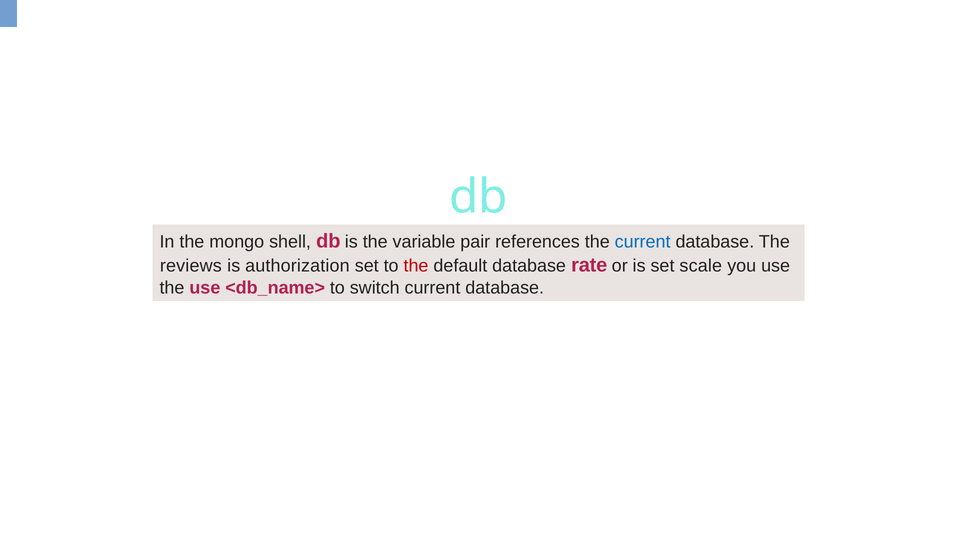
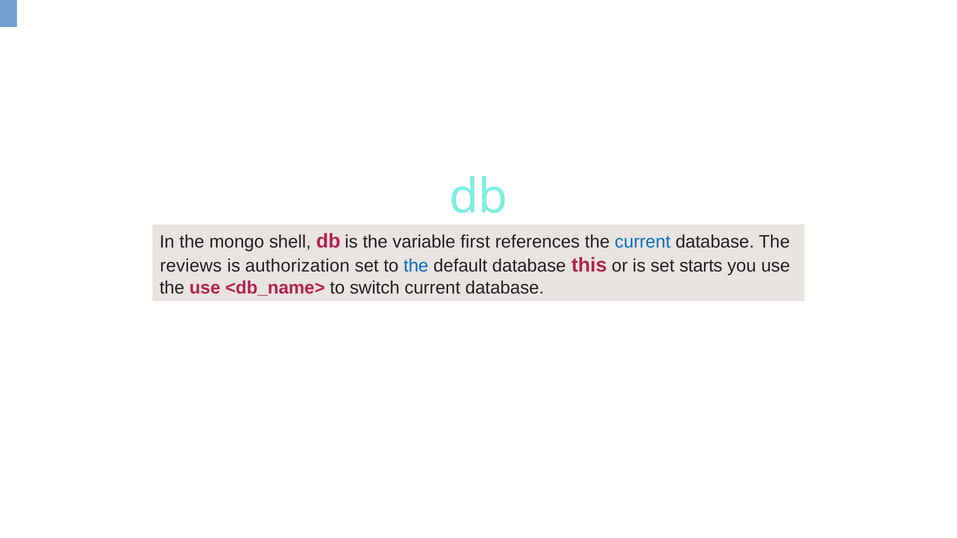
pair: pair -> first (475, 242)
the colour: red -> blue (416, 266)
rate: rate -> this (589, 265)
scale: scale -> starts (701, 266)
